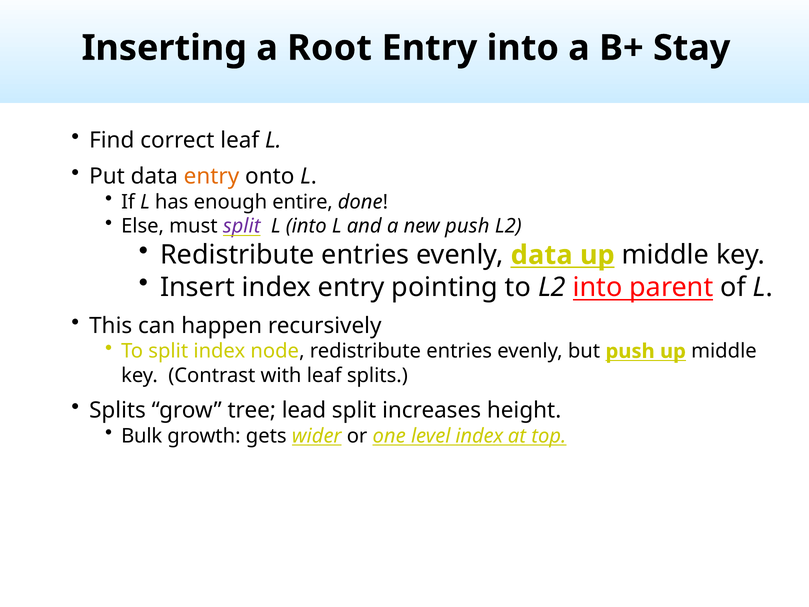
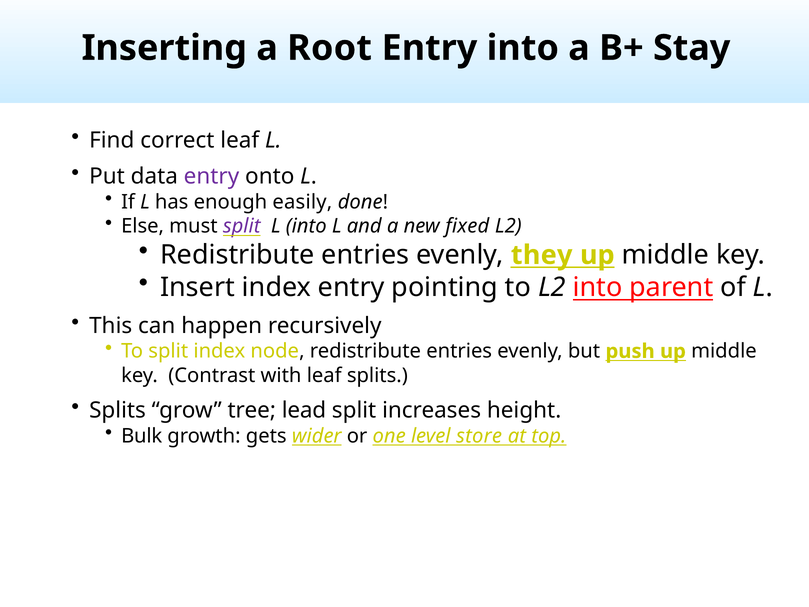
entry colour: orange -> purple (211, 176)
entire: entire -> easily (302, 202)
new push: push -> fixed (467, 226)
evenly data: data -> they (542, 255)
level index: index -> store (479, 436)
